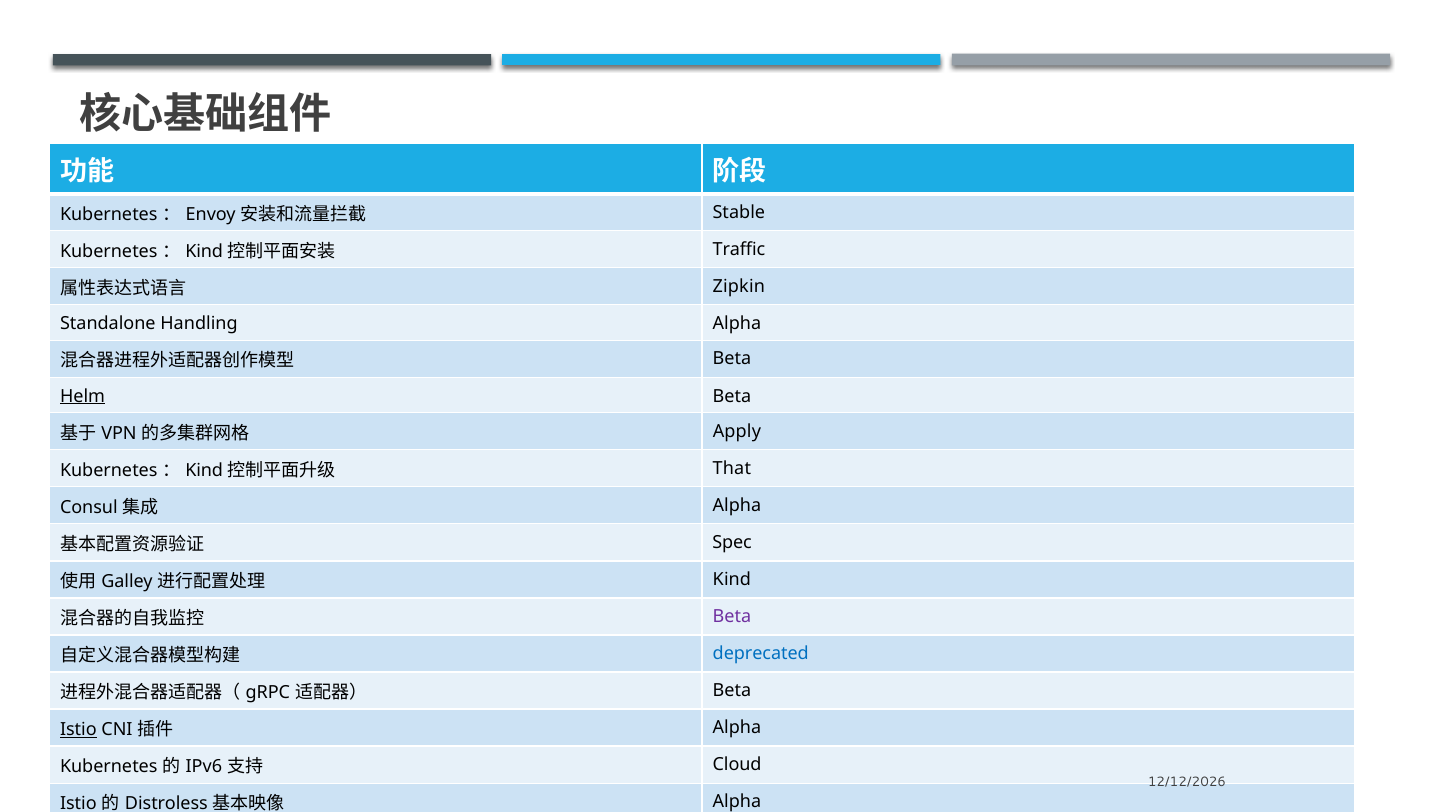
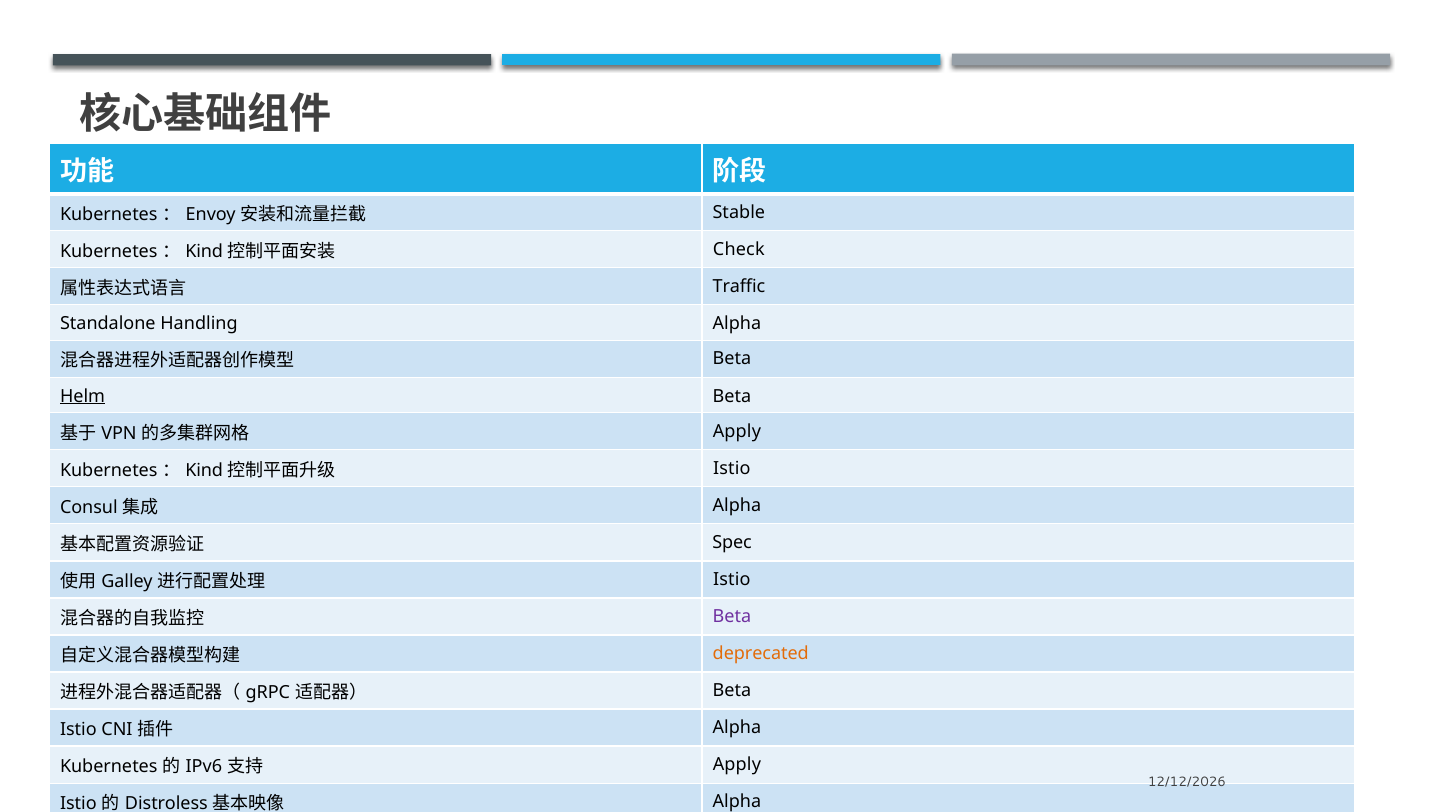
Traffic: Traffic -> Check (739, 249)
Zipkin: Zipkin -> Traffic (739, 286)
That: That -> Istio (732, 468)
Kind: Kind -> Istio (732, 579)
deprecated colour: blue -> orange (761, 653)
Istio underline: present -> none (78, 729)
Cloud: Cloud -> Apply (737, 765)
